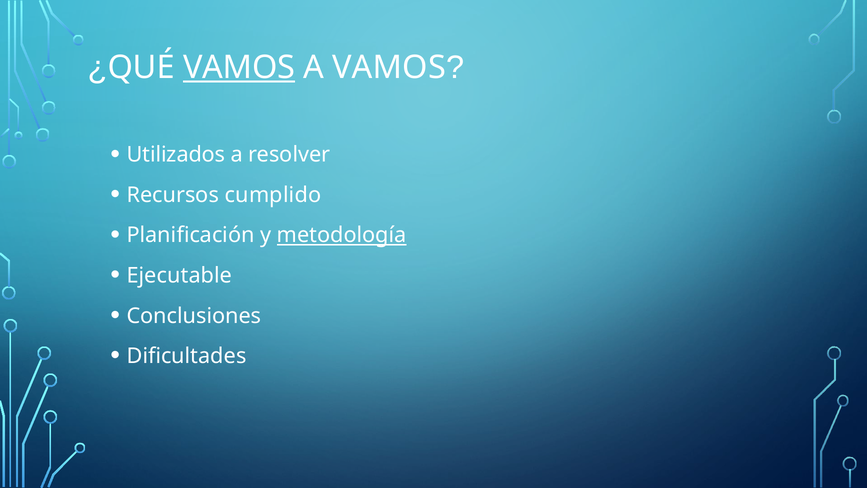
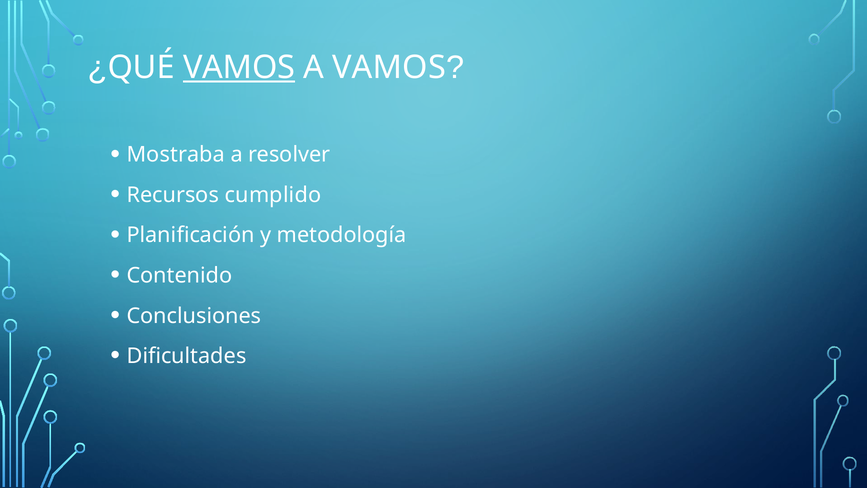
Utilizados: Utilizados -> Mostraba (176, 155)
metodología underline: present -> none (342, 235)
Ejecutable: Ejecutable -> Contenido (179, 275)
